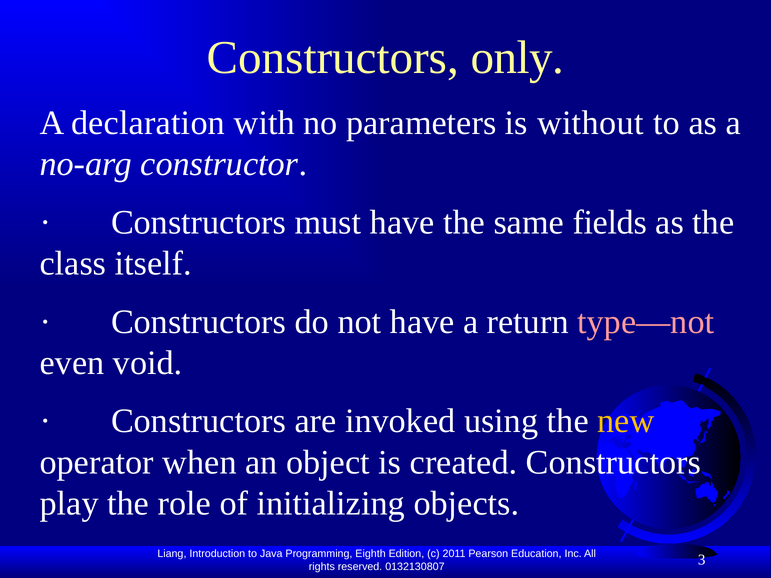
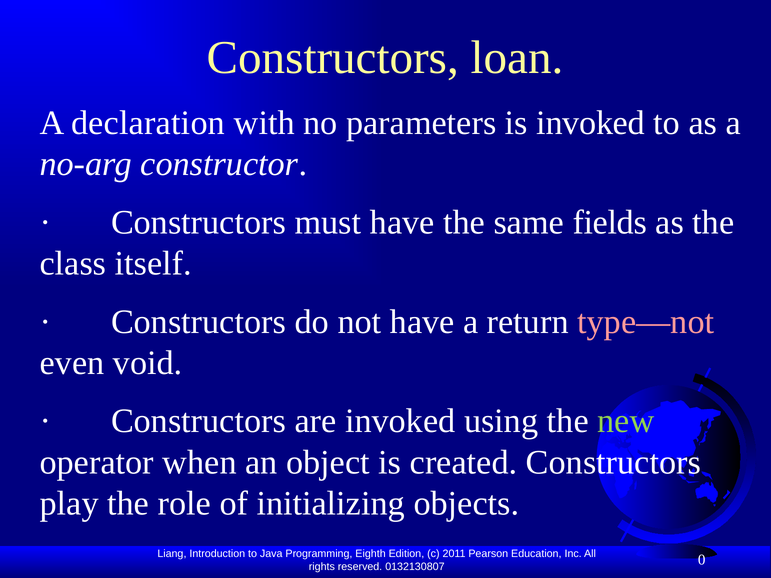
only: only -> loan (517, 58)
is without: without -> invoked (591, 123)
new colour: yellow -> light green (626, 421)
3: 3 -> 0 (702, 560)
